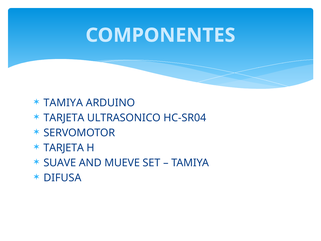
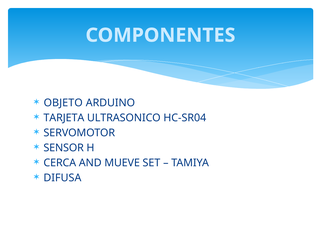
TAMIYA: TAMIYA -> OBJETO (63, 103)
TARJETA: TARJETA -> SENSOR (64, 148)
SUAVE: SUAVE -> CERCA (60, 163)
